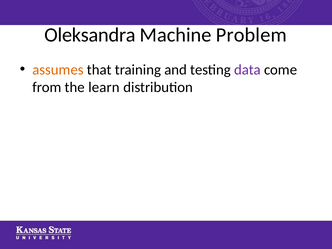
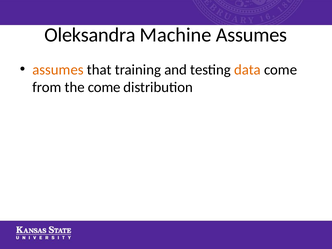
Machine Problem: Problem -> Assumes (252, 35)
data colour: purple -> orange (248, 70)
the learn: learn -> come (104, 87)
